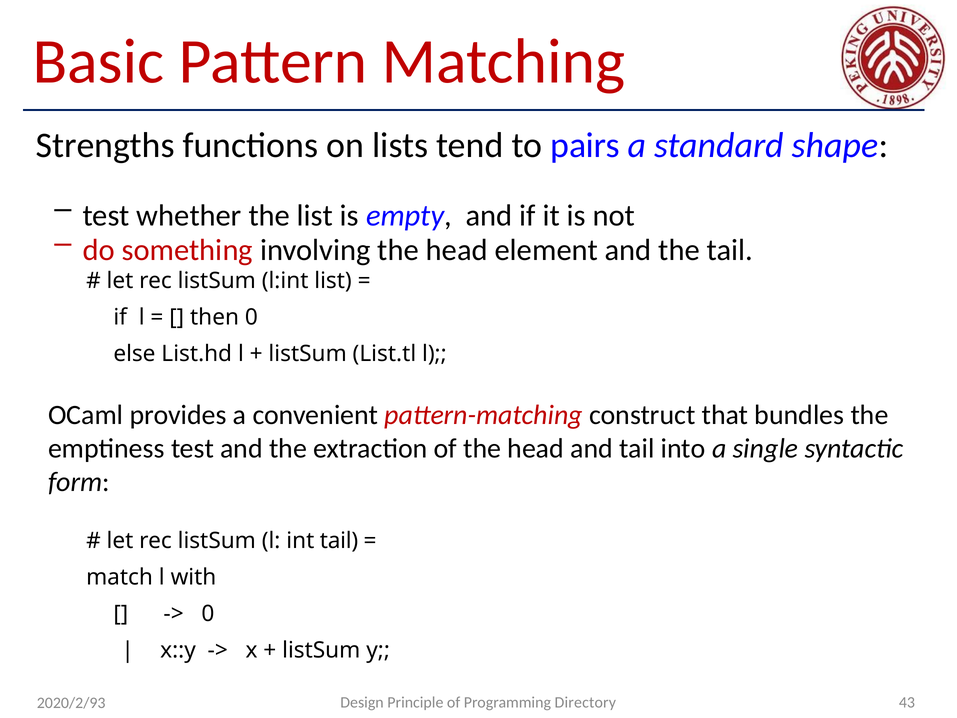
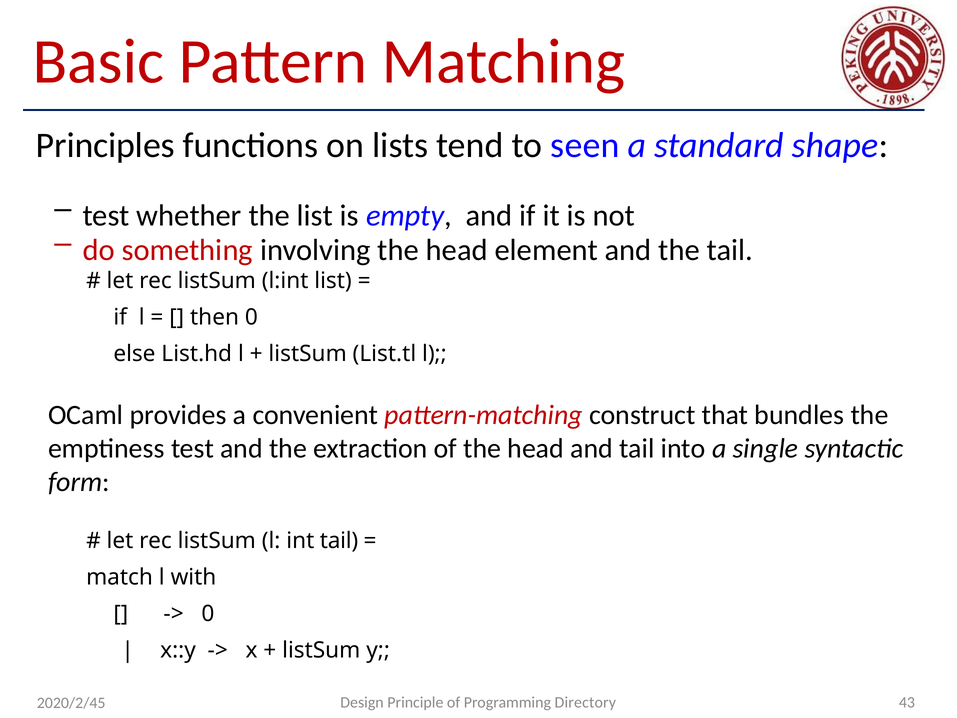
Strengths: Strengths -> Principles (105, 145)
pairs: pairs -> seen (585, 145)
2020/2/93: 2020/2/93 -> 2020/2/45 (71, 703)
